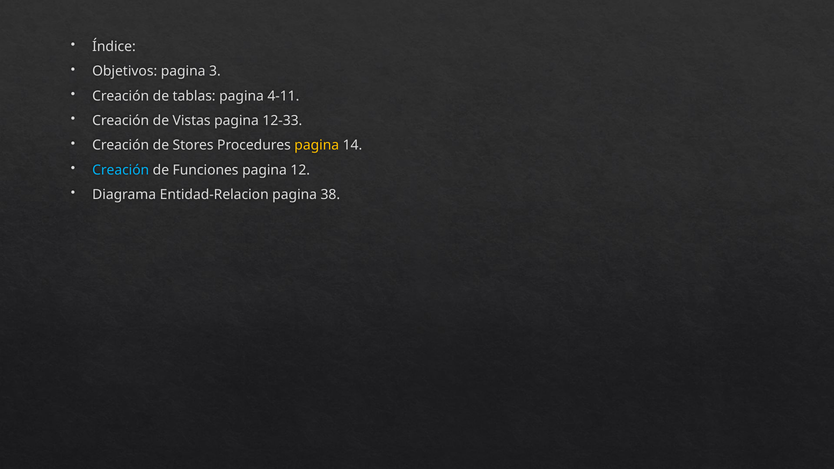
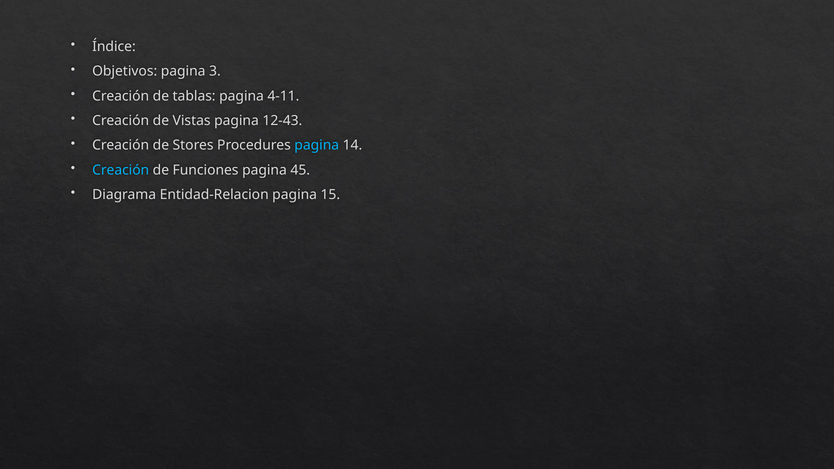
12-33: 12-33 -> 12-43 (282, 121)
pagina colour: yellow -> light blue (317, 145)
12: 12 -> 45 (300, 170)
38: 38 -> 15 (330, 195)
